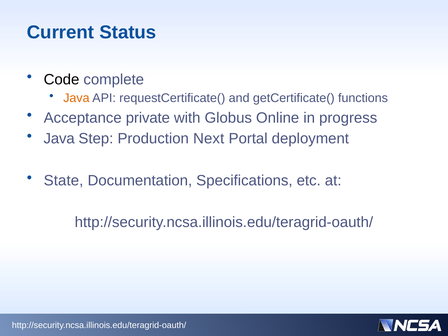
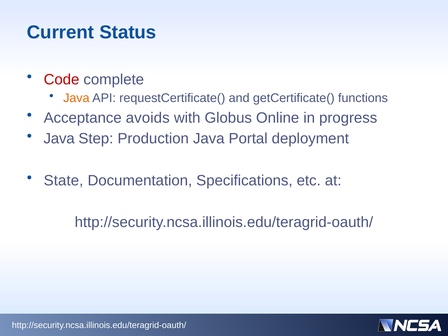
Code colour: black -> red (62, 79)
private: private -> avoids (148, 118)
Production Next: Next -> Java (209, 139)
